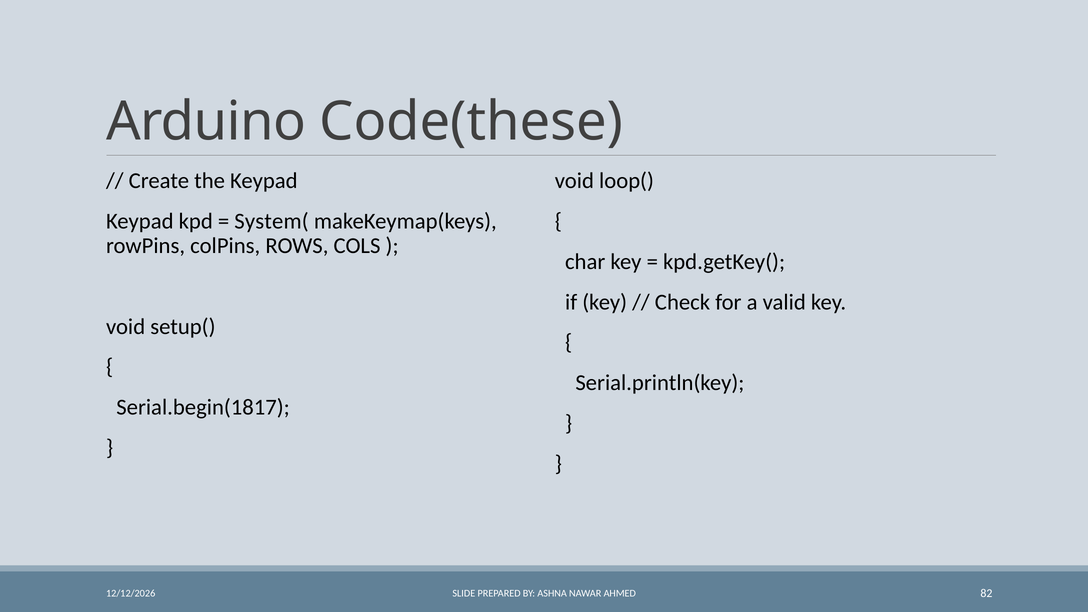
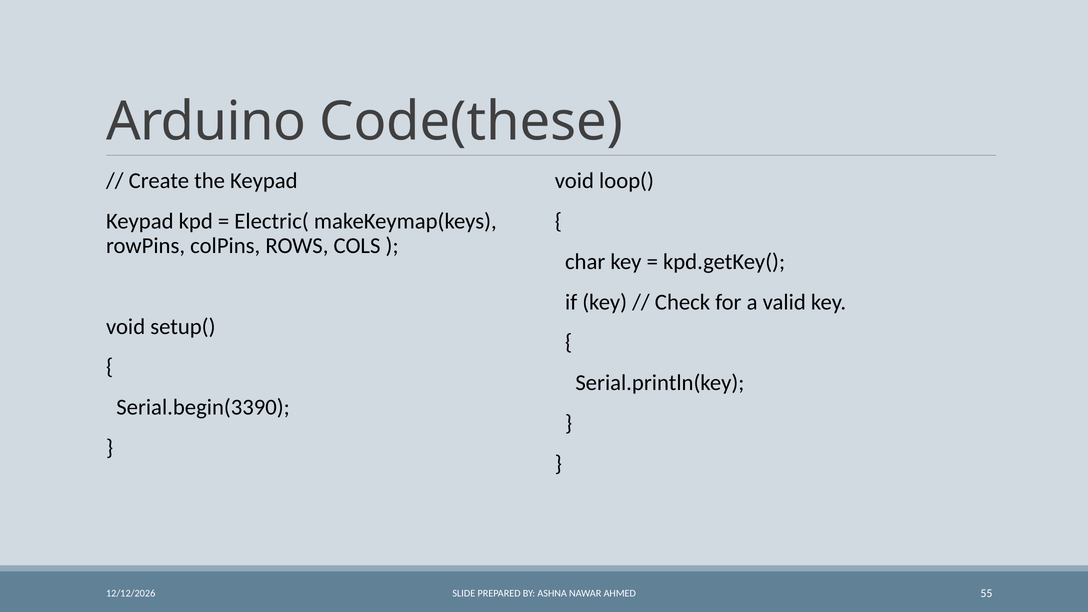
System(: System( -> Electric( (272, 221)
Serial.begin(1817: Serial.begin(1817 -> Serial.begin(3390 (203, 407)
82: 82 -> 55 (986, 593)
